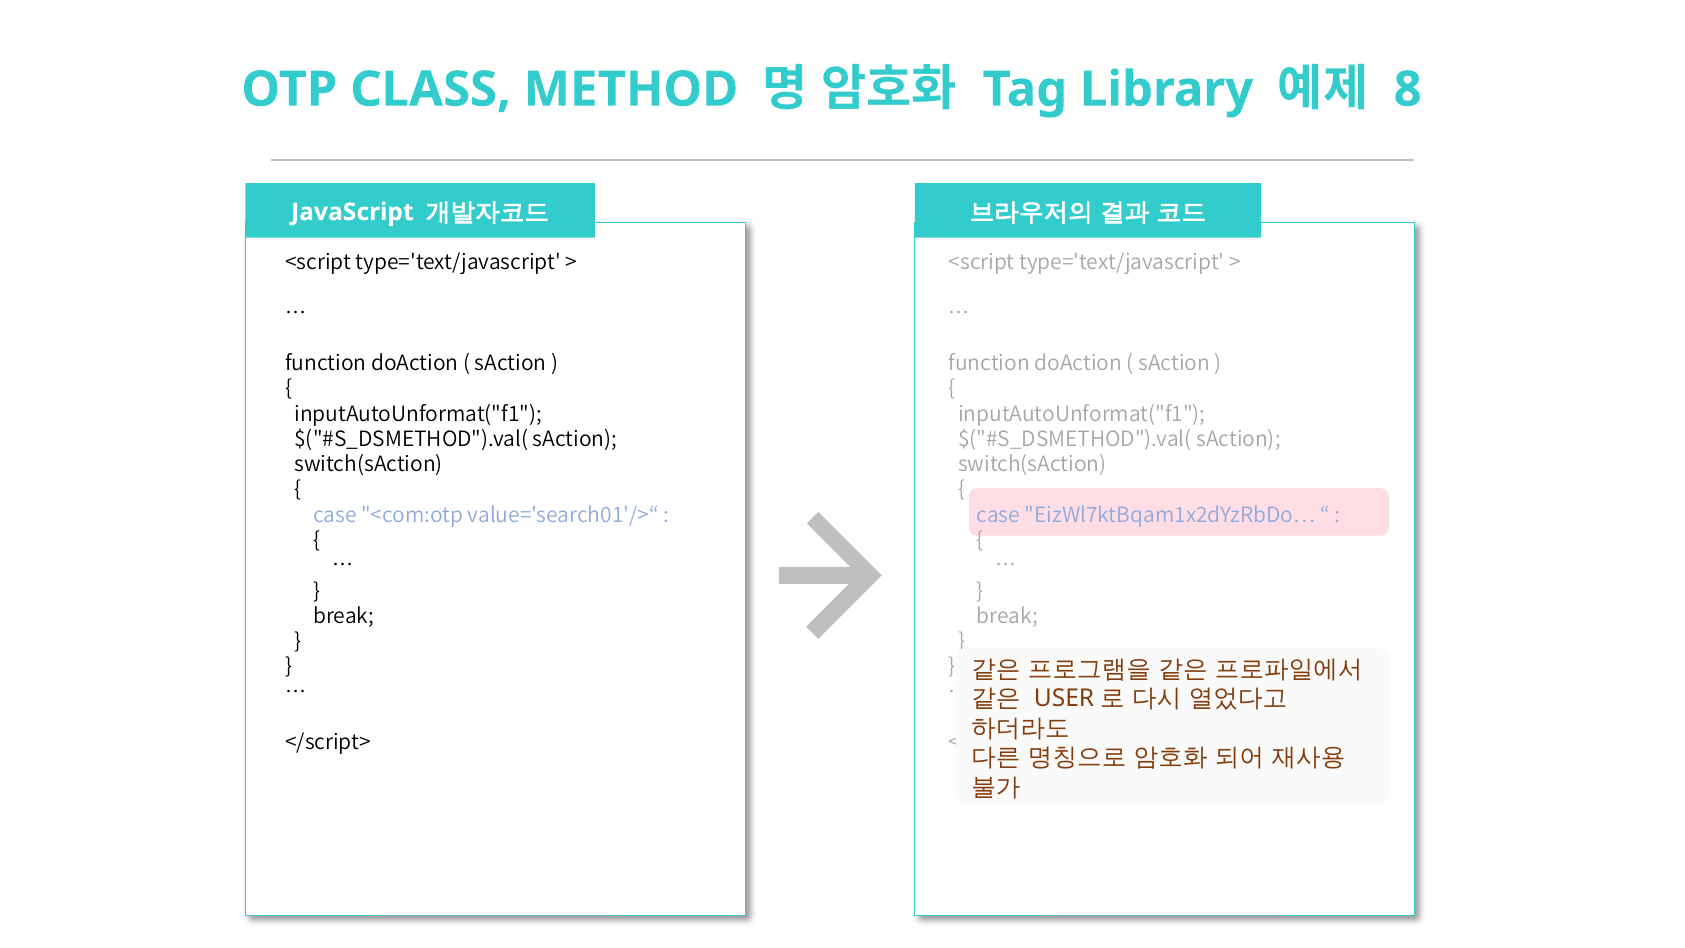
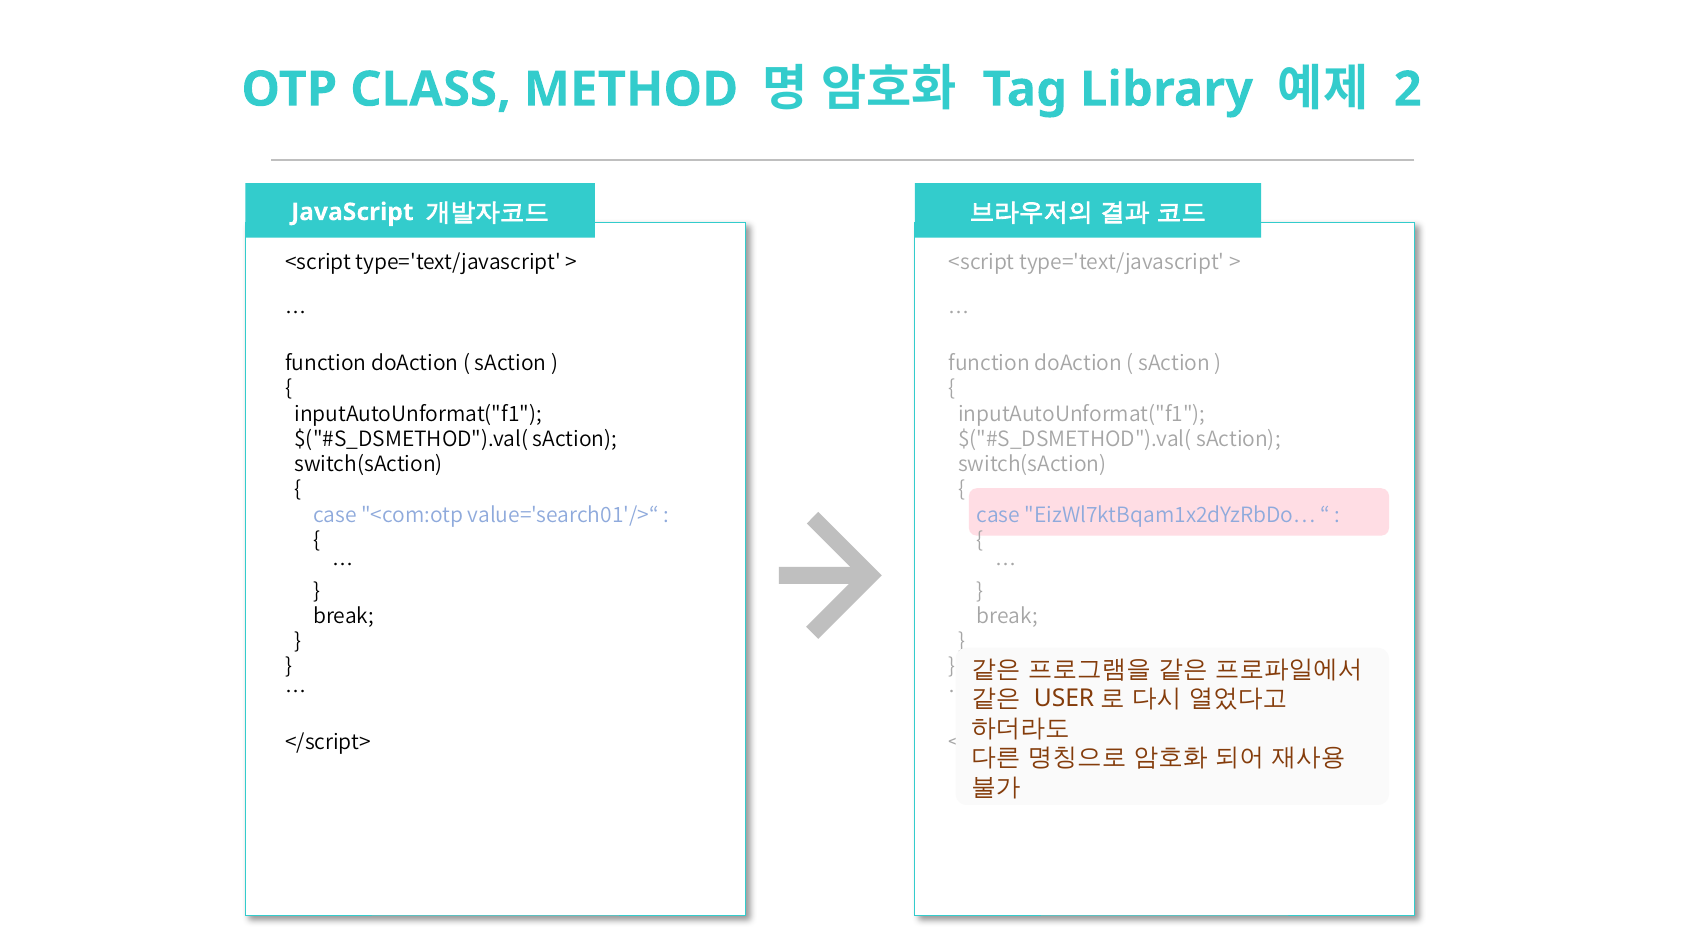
8: 8 -> 2 (1408, 90)
